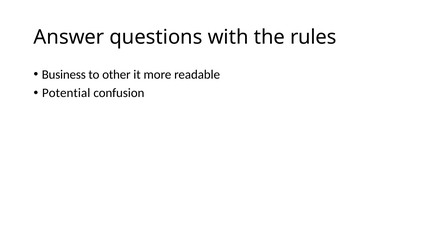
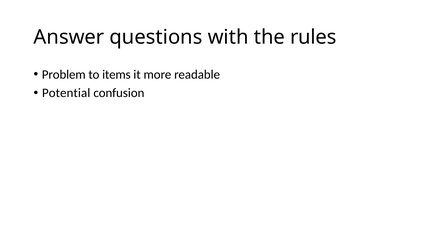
Business: Business -> Problem (64, 75)
other: other -> items (116, 75)
